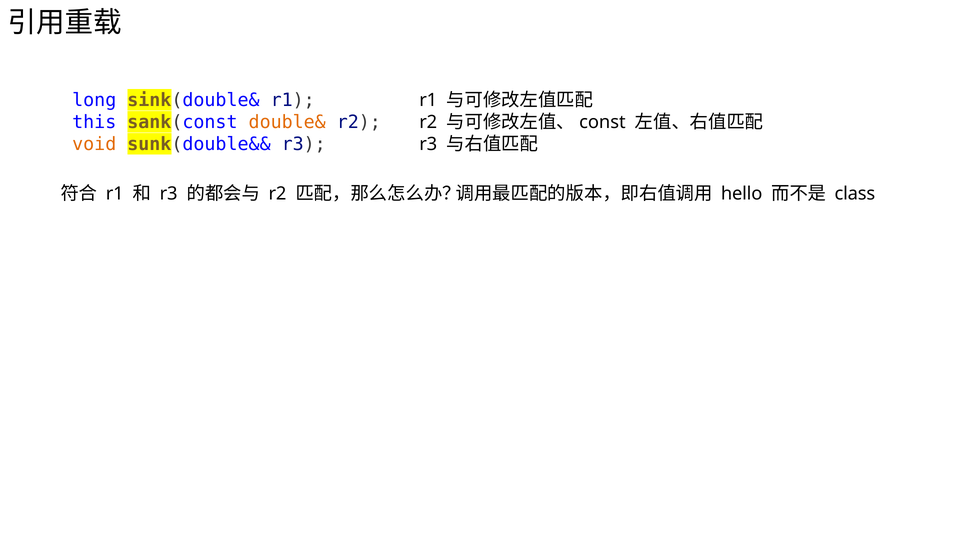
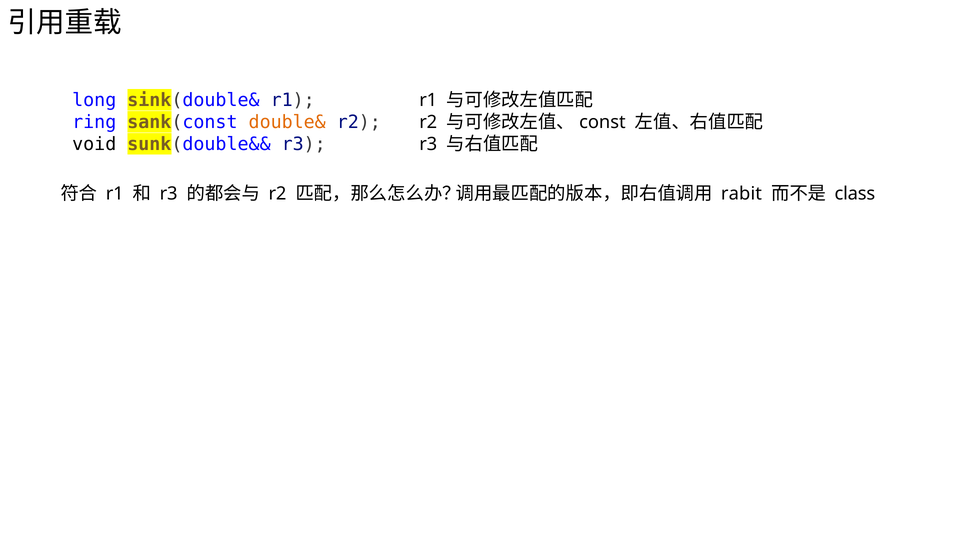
this: this -> ring (94, 122)
void colour: orange -> black (94, 144)
hello: hello -> rabit (741, 194)
